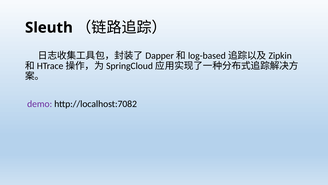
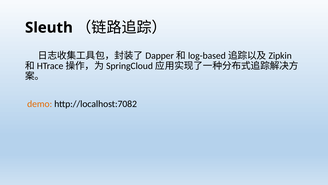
demo colour: purple -> orange (40, 104)
